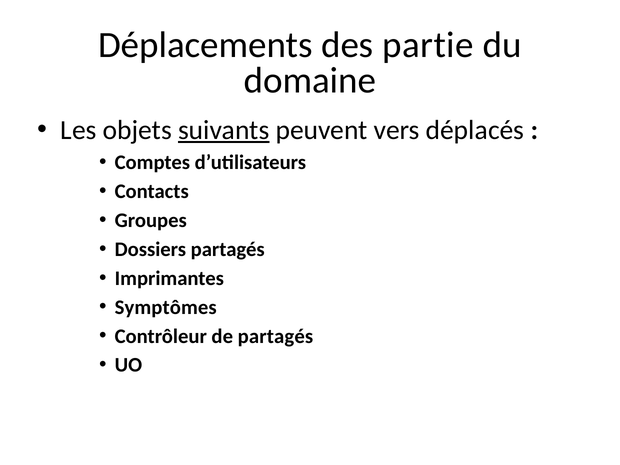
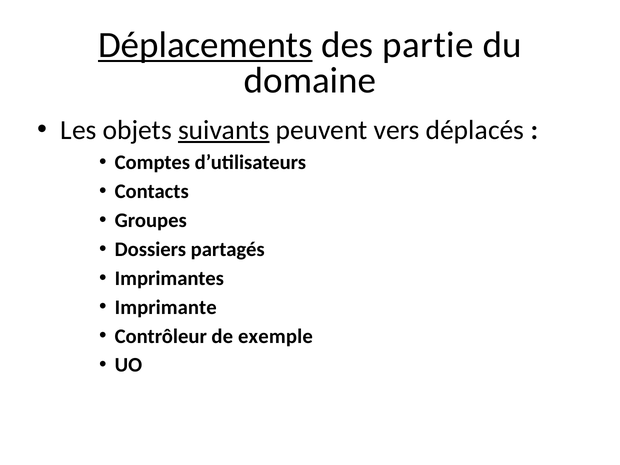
Déplacements underline: none -> present (205, 45)
Symptômes: Symptômes -> Imprimante (166, 307)
de partagés: partagés -> exemple (275, 336)
